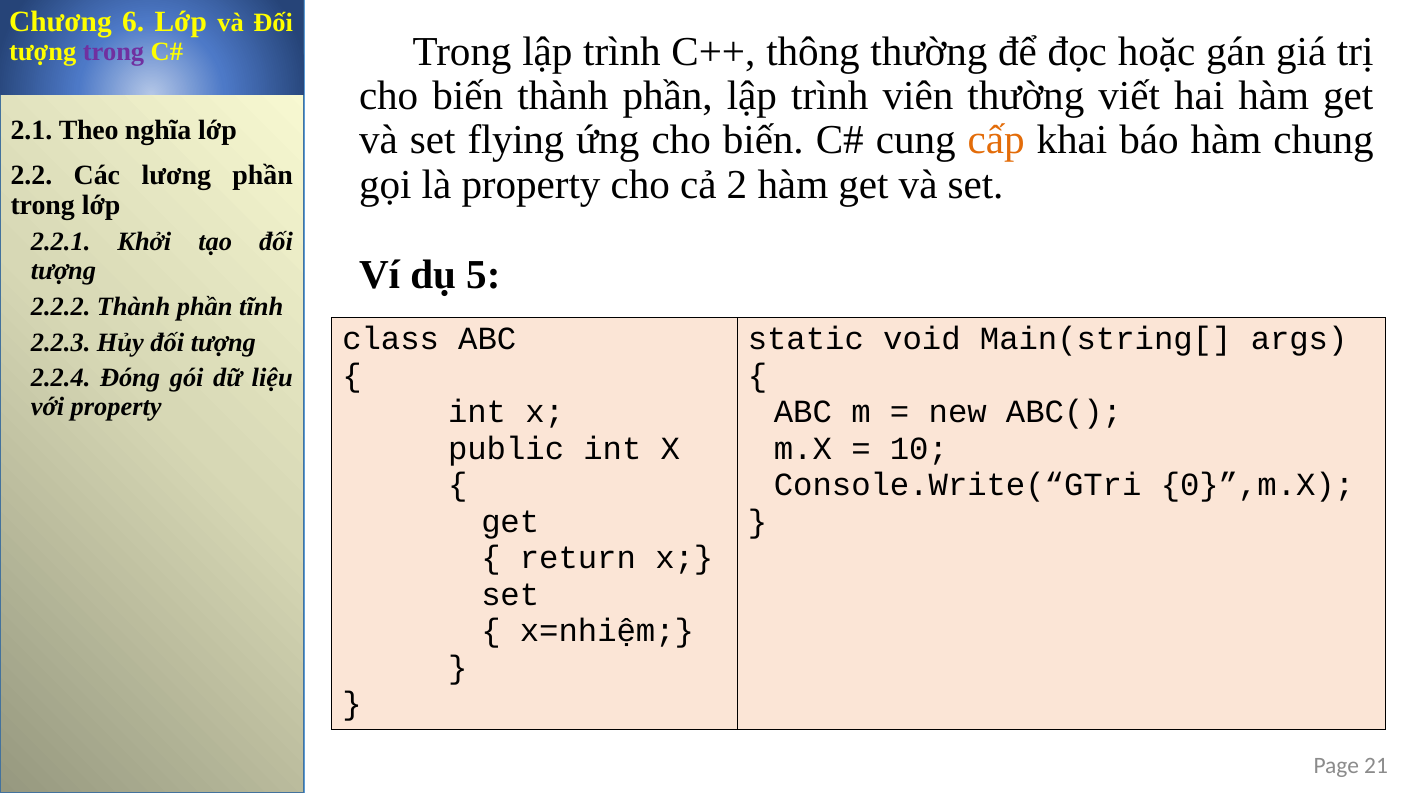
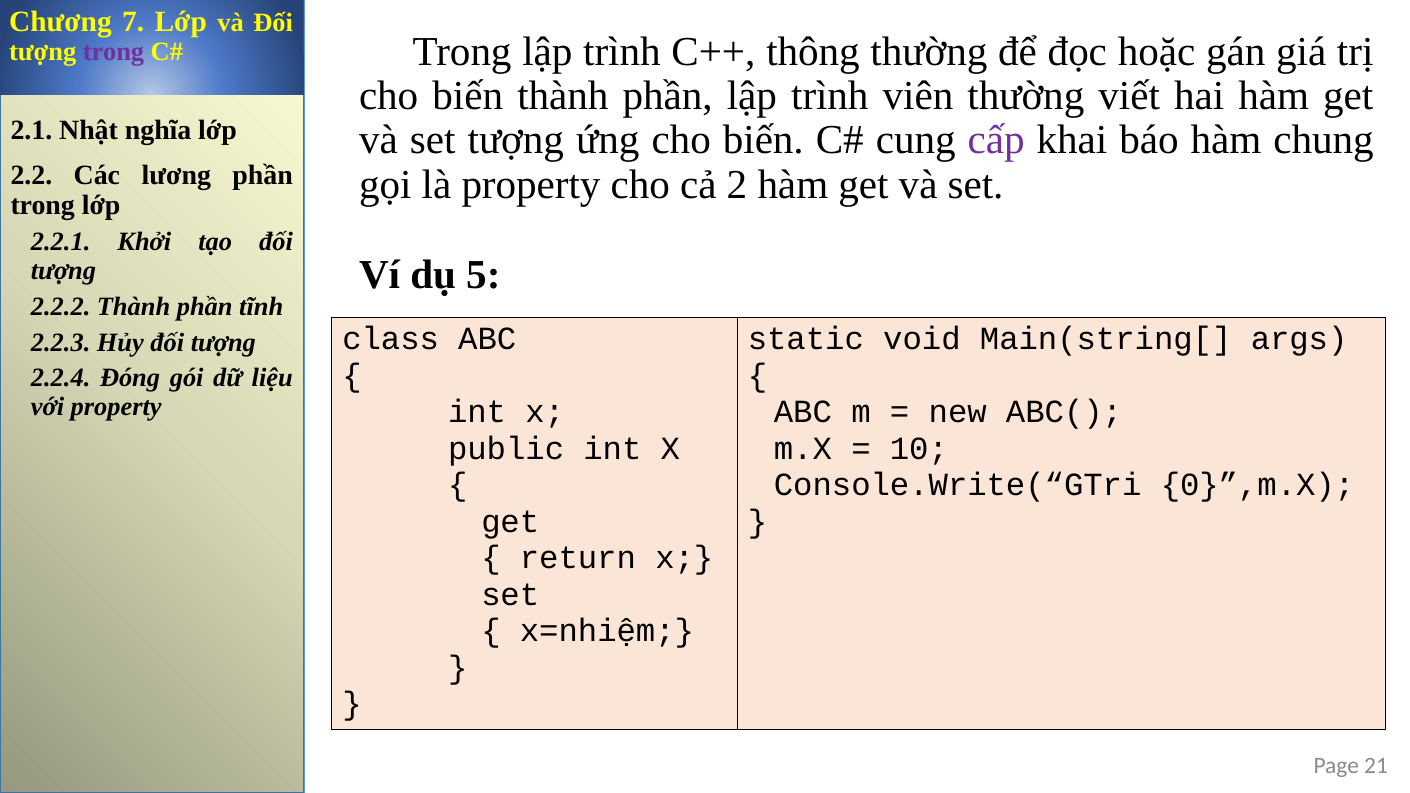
6: 6 -> 7 (133, 21)
Theo: Theo -> Nhật (89, 130)
set flying: flying -> tượng (516, 140)
cấp colour: orange -> purple (996, 140)
